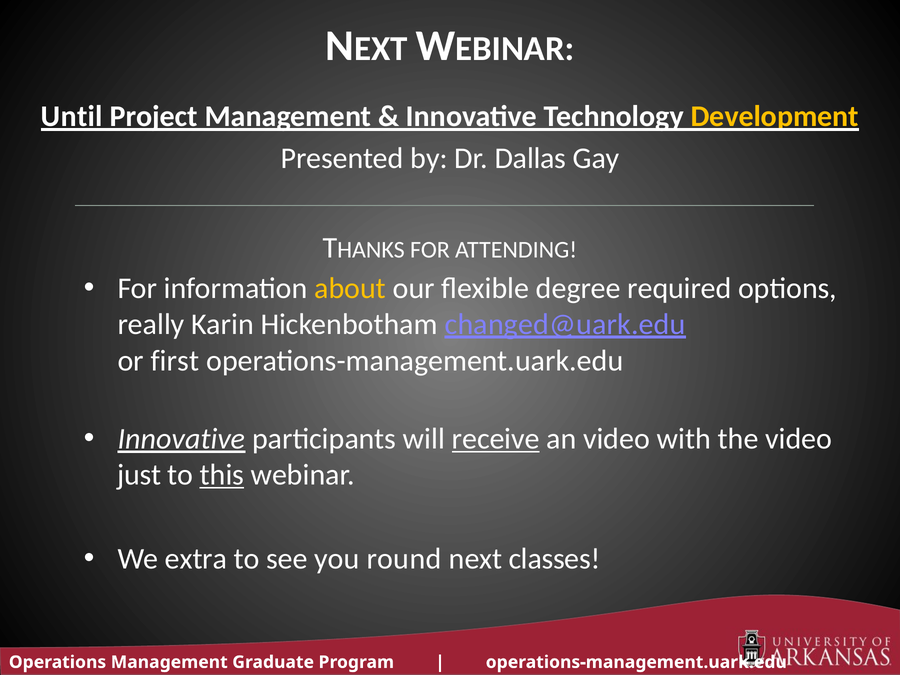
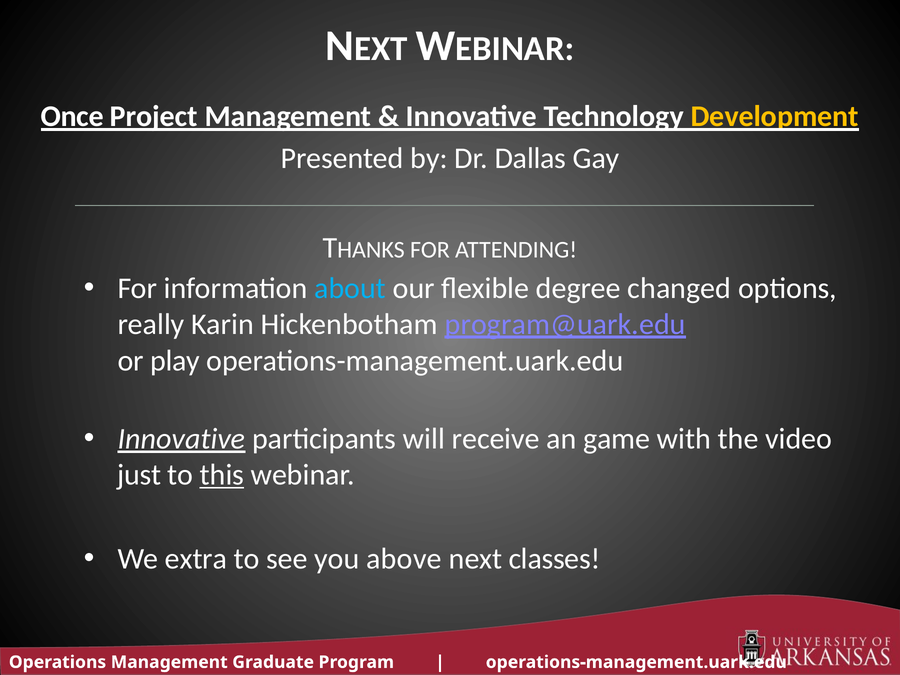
Until: Until -> Once (72, 117)
about colour: yellow -> light blue (350, 288)
required: required -> changed (679, 288)
changed@uark.edu: changed@uark.edu -> program@uark.edu (565, 324)
first: first -> play (175, 361)
receive underline: present -> none (496, 439)
an video: video -> game (617, 439)
round: round -> above (404, 559)
